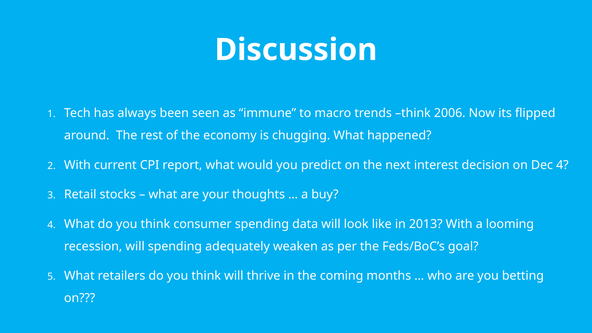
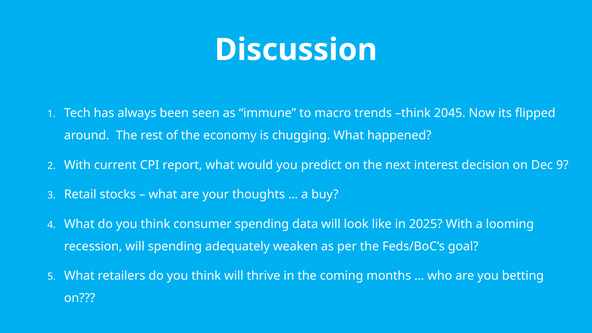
2006: 2006 -> 2045 (450, 113)
Dec 4: 4 -> 9 (562, 165)
2013: 2013 -> 2025 (426, 224)
